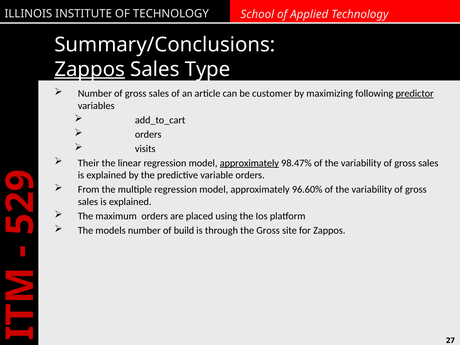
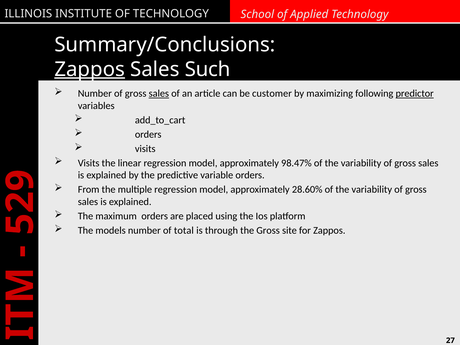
Type: Type -> Such (208, 69)
sales underline: none -> present (159, 93)
Their: Their -> Visits (89, 163)
approximately underline: present -> none (249, 163)
96.60%: 96.60% -> 28.60% (307, 190)
build: build -> total (184, 230)
